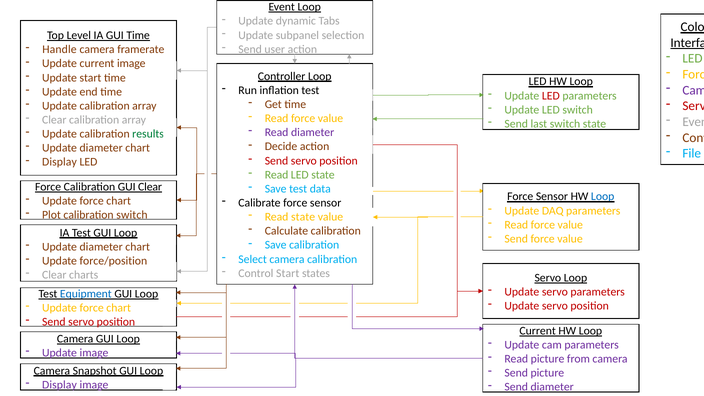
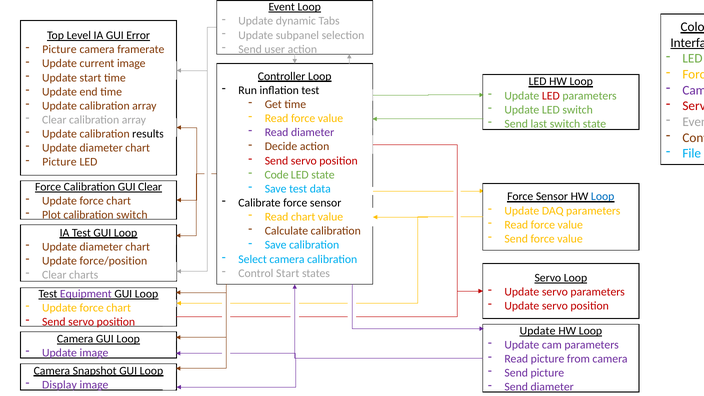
GUI Time: Time -> Error (138, 35)
Handle: Handle -> Picture (59, 49)
results colour: green -> black (148, 134)
Display: Display -> Picture (59, 162)
Read: Read -> Code (277, 175)
Read state: state -> chart (303, 217)
Equipment colour: blue -> purple (86, 294)
Current: Current -> Update (538, 331)
